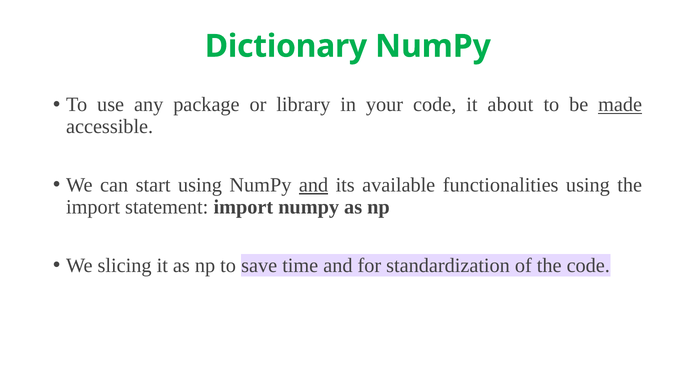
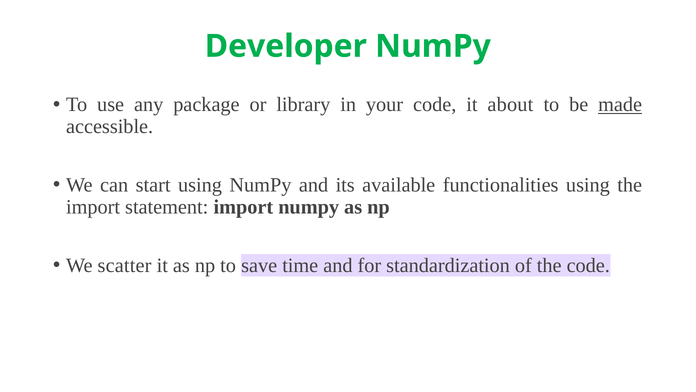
Dictionary: Dictionary -> Developer (286, 46)
and underline: present -> none (314, 185)
slicing: slicing -> scatter (125, 265)
